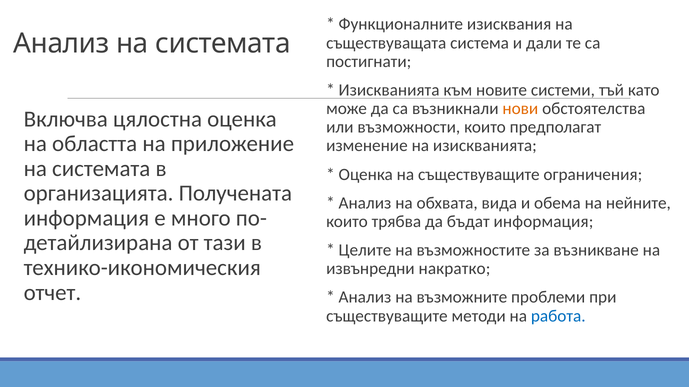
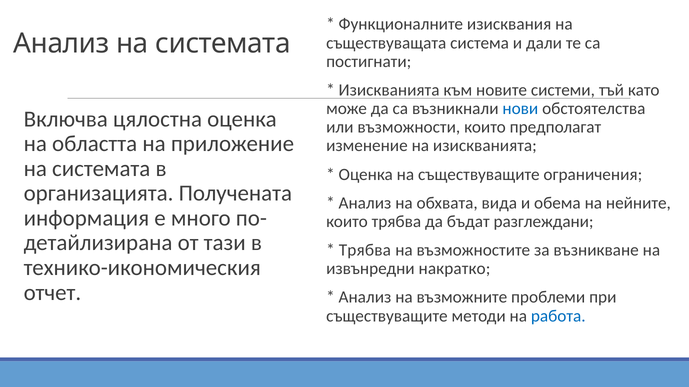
нови colour: orange -> blue (520, 109)
бъдат информация: информация -> разглеждани (544, 222)
Целите: Целите -> Трябва (365, 250)
